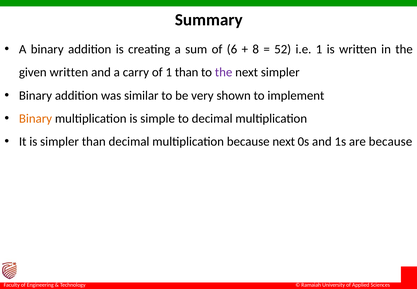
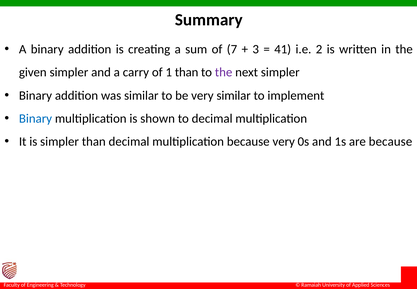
6: 6 -> 7 (232, 49)
8: 8 -> 3 (256, 49)
52: 52 -> 41 (283, 49)
i.e 1: 1 -> 2 (319, 49)
given written: written -> simpler (69, 72)
very shown: shown -> similar (234, 95)
Binary colour: orange -> blue (35, 118)
simple: simple -> shown (158, 118)
because next: next -> very (284, 142)
